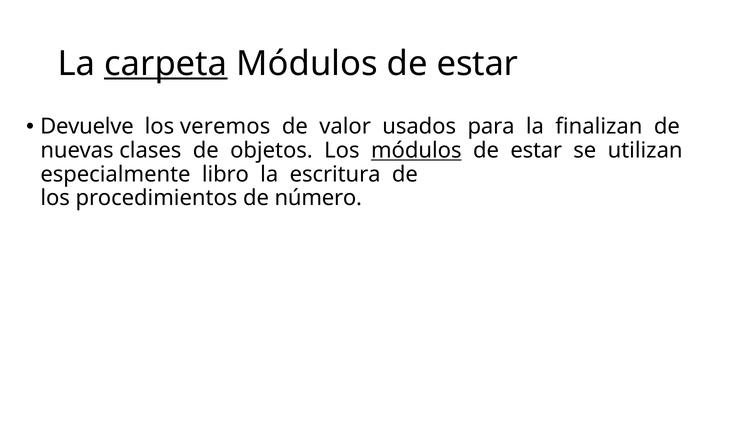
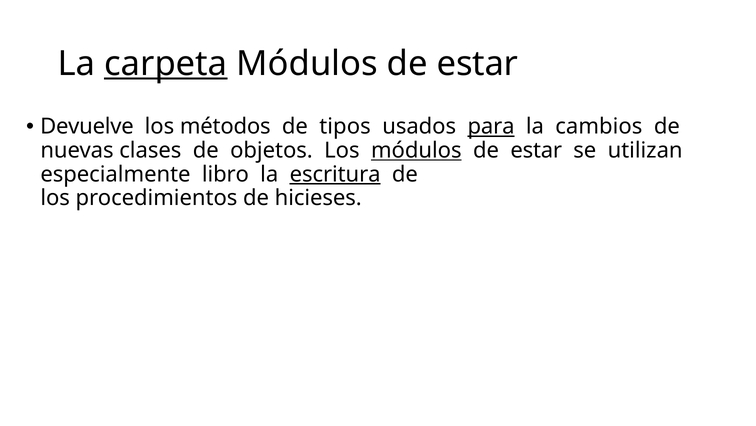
veremos: veremos -> métodos (225, 126)
valor: valor -> tipos (345, 126)
para underline: none -> present (491, 126)
finalizan: finalizan -> cambios (599, 126)
escritura underline: none -> present (335, 174)
número: número -> hicieses (318, 198)
